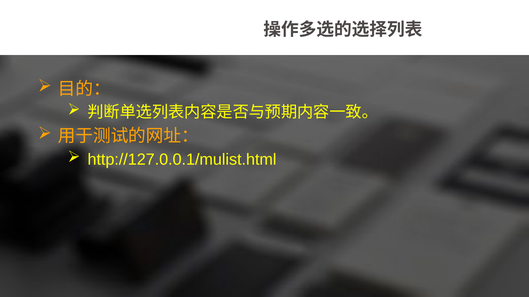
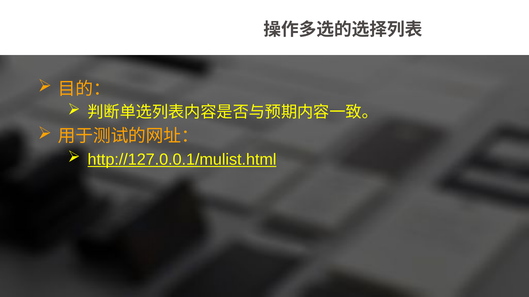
http://127.0.0.1/mulist.html underline: none -> present (182, 160)
